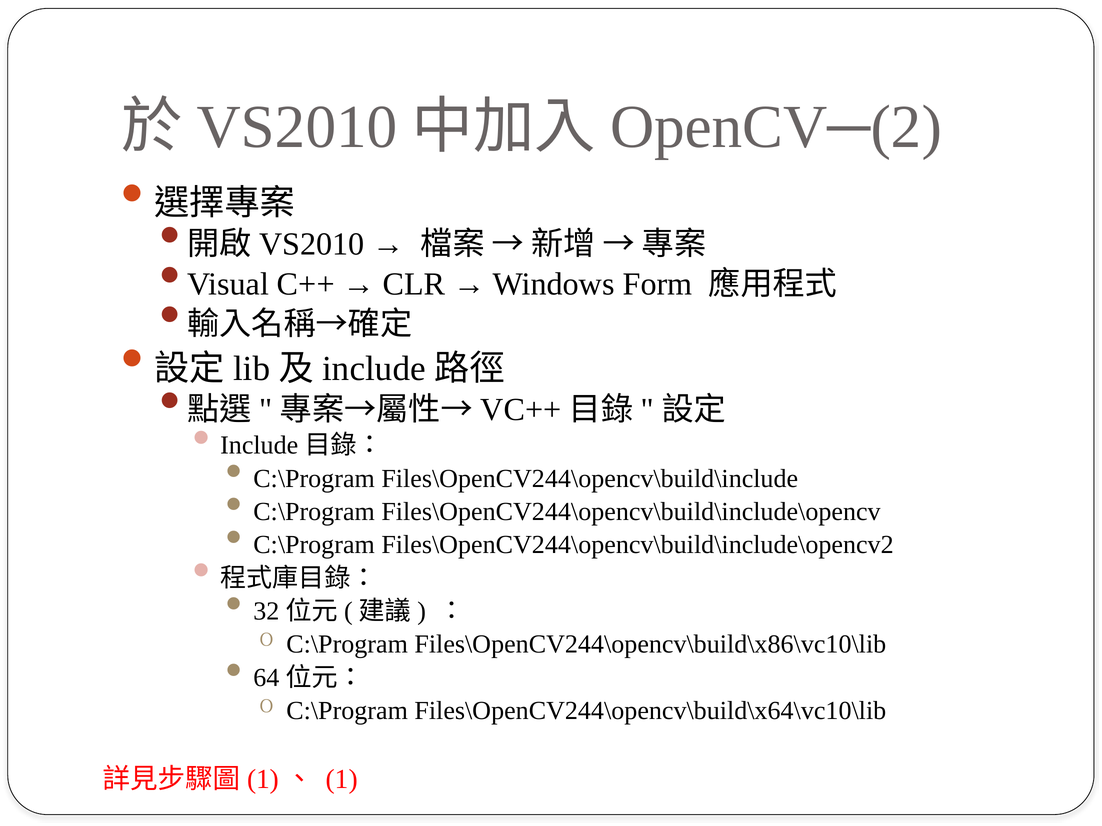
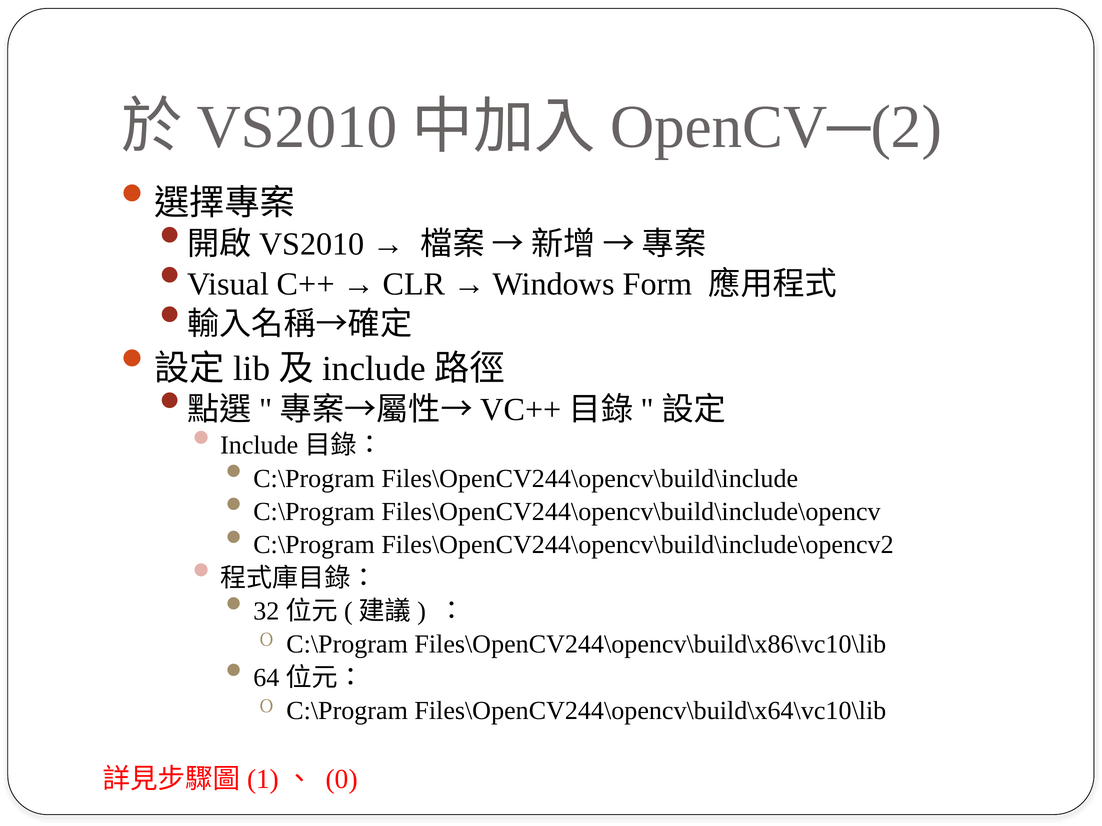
1: 1 -> 0 (342, 780)
